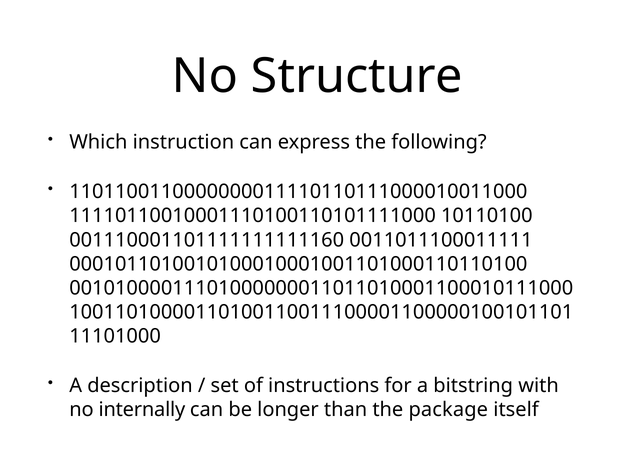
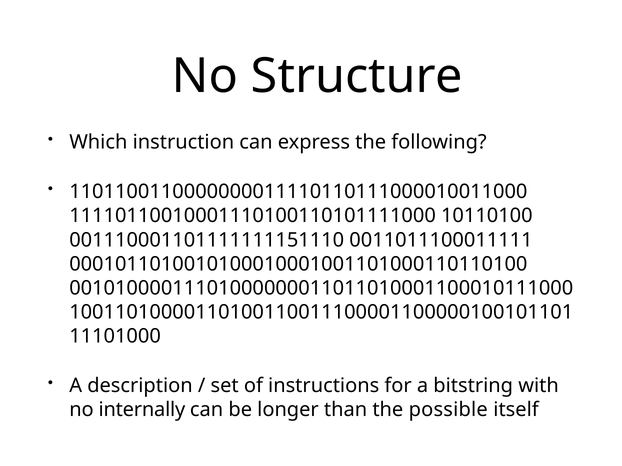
001110001101111111111160: 001110001101111111111160 -> 001110001101111111151110 (207, 240)
package: package -> possible (448, 410)
